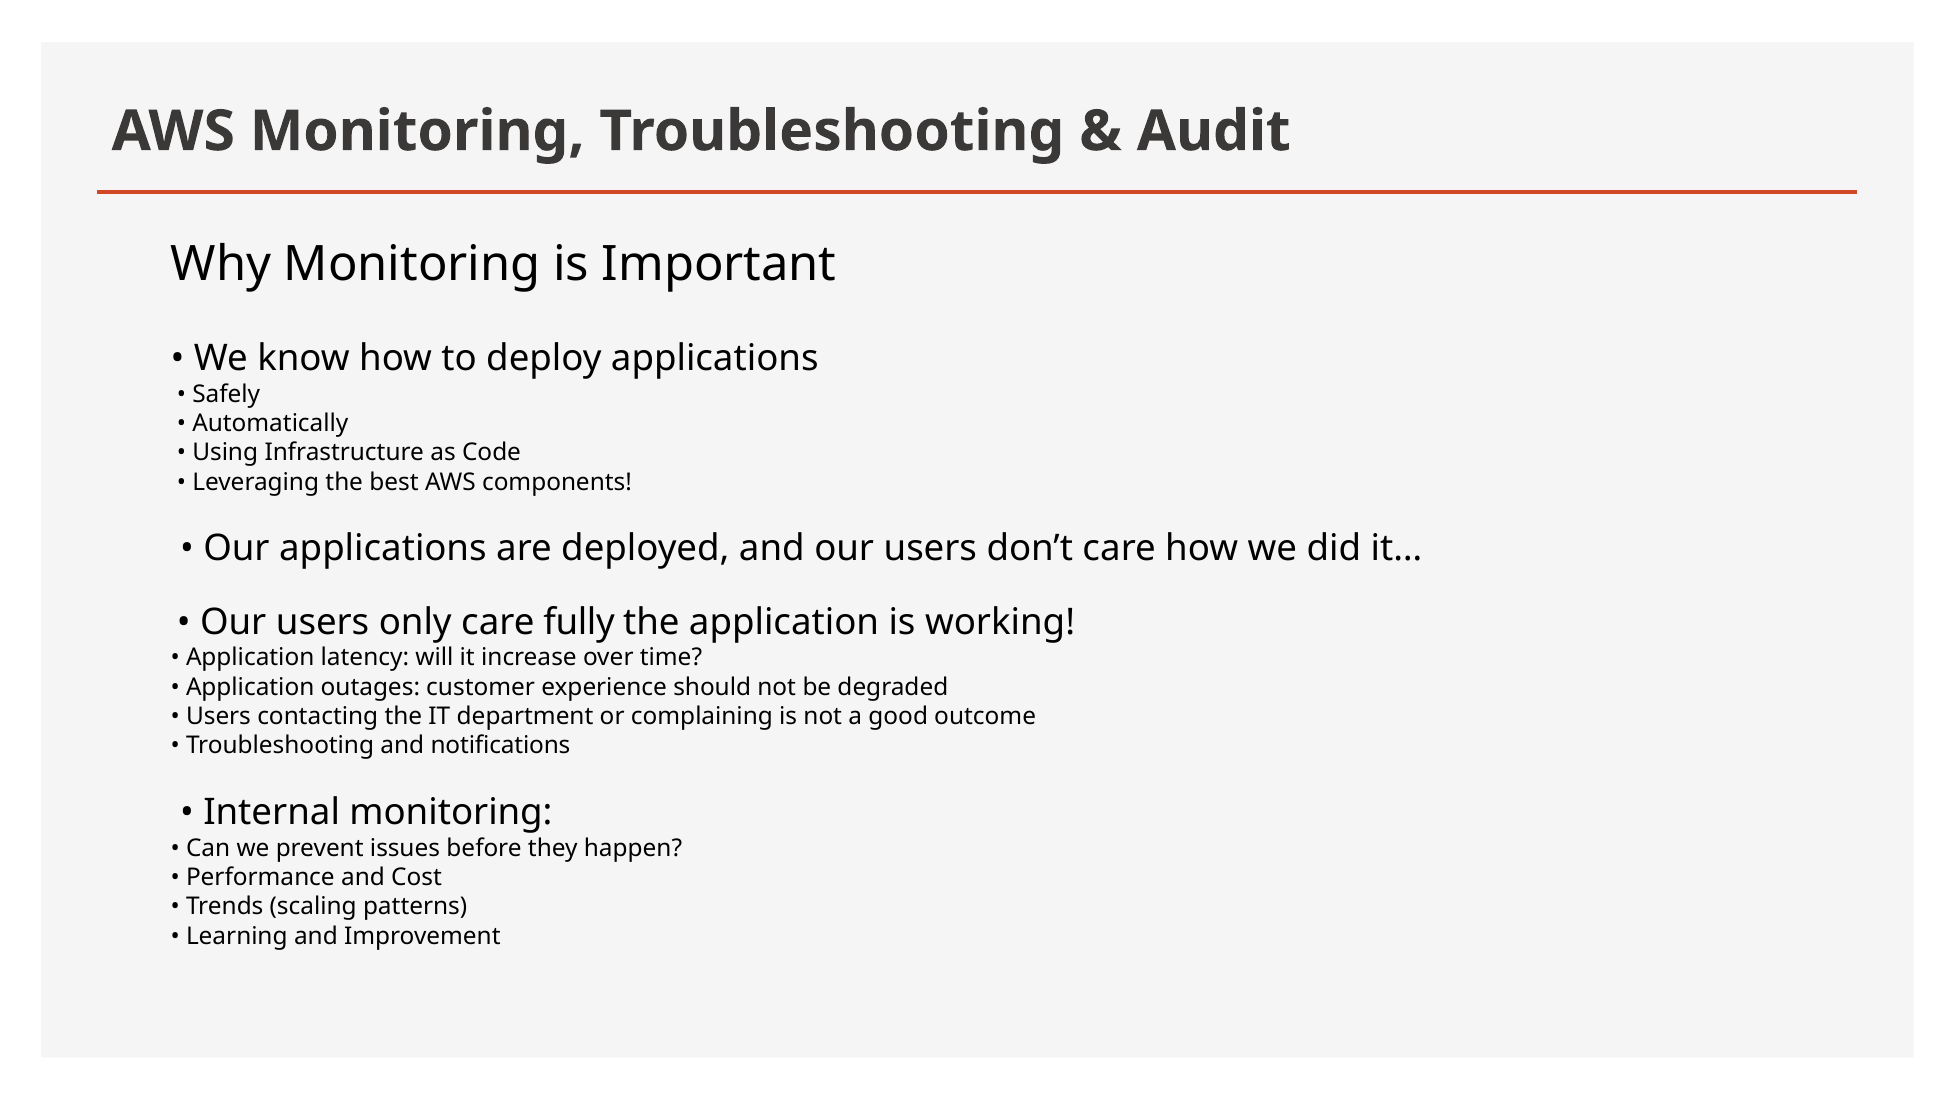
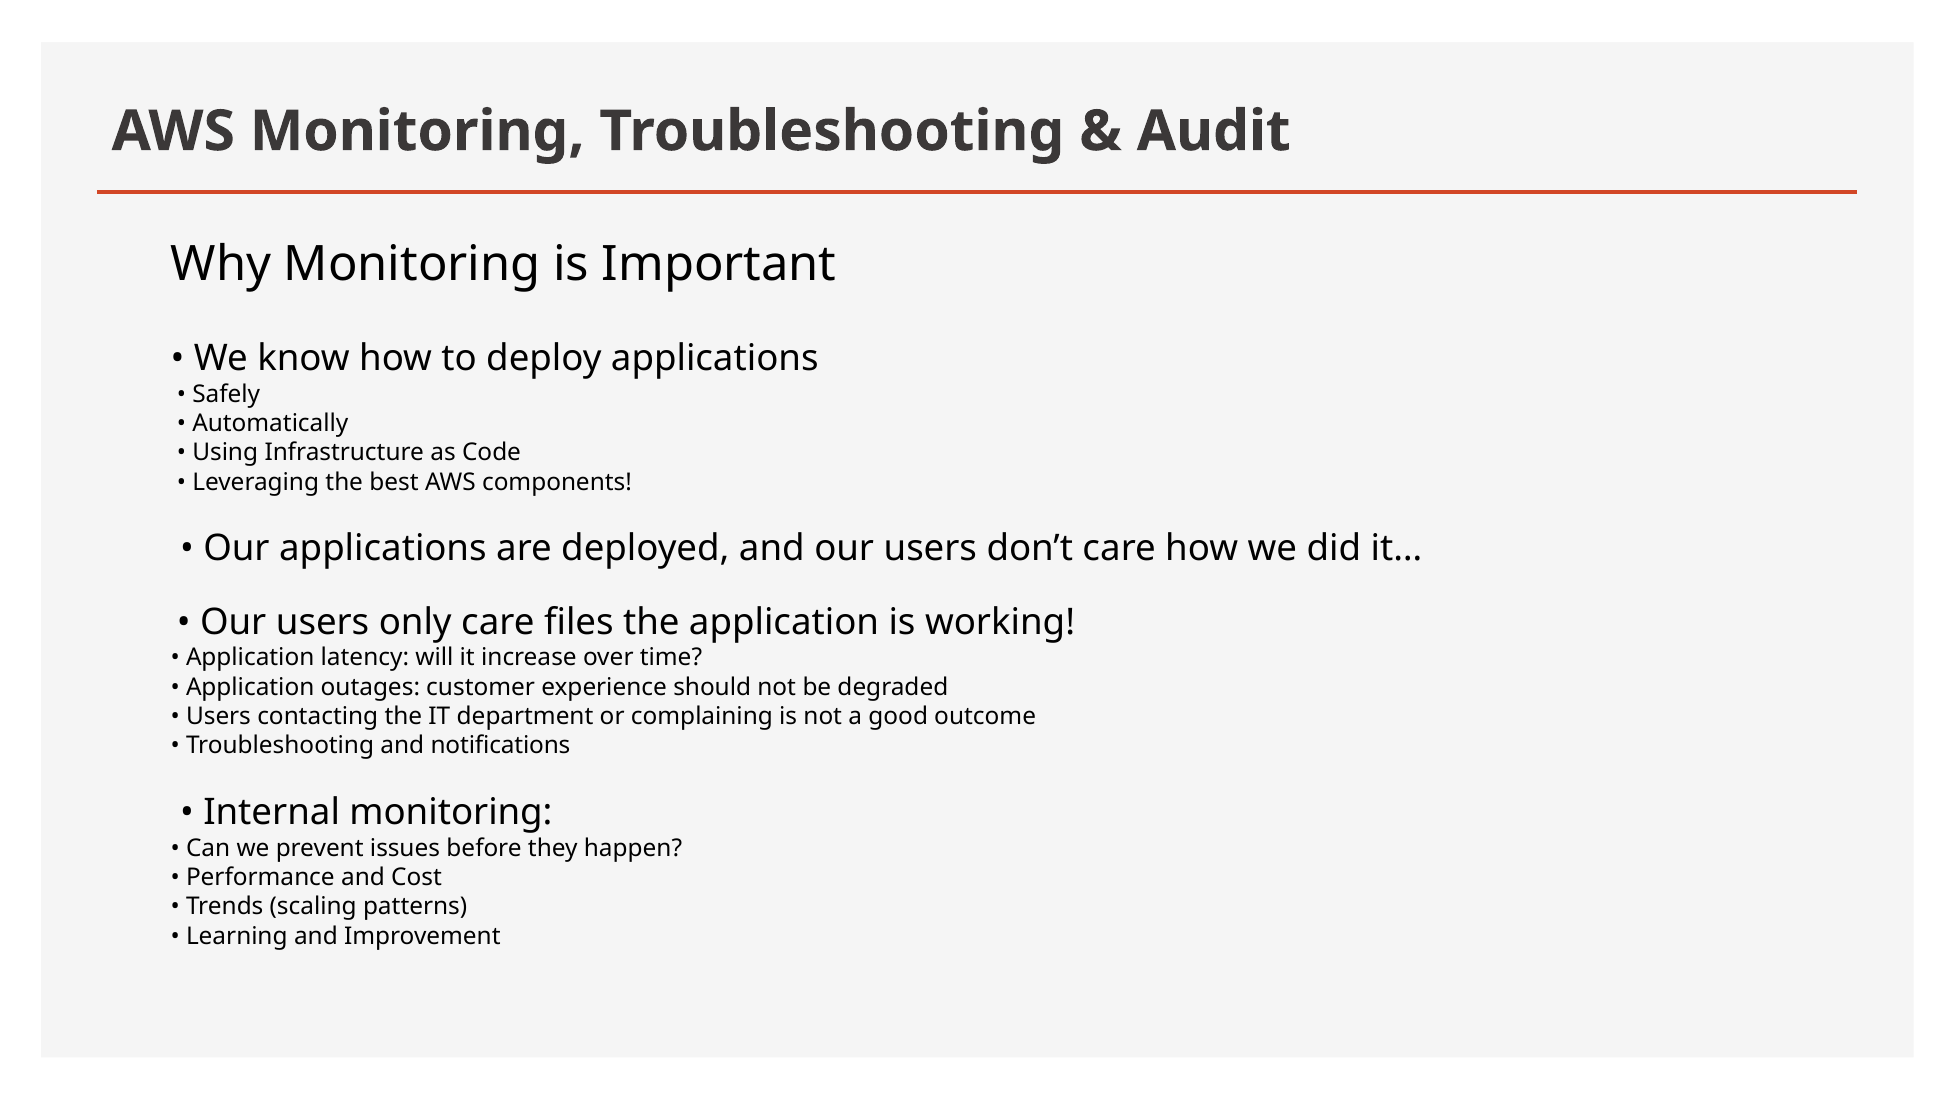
fully: fully -> files (579, 622)
